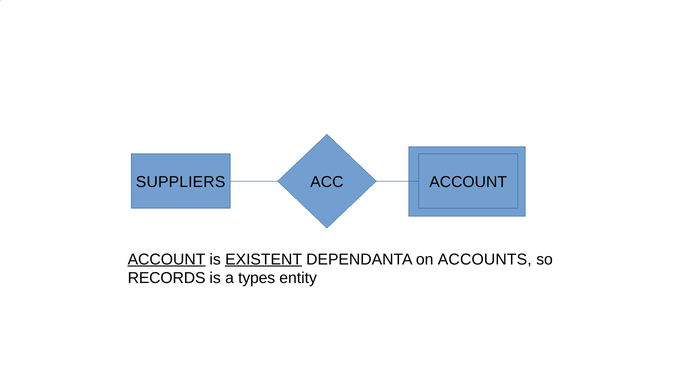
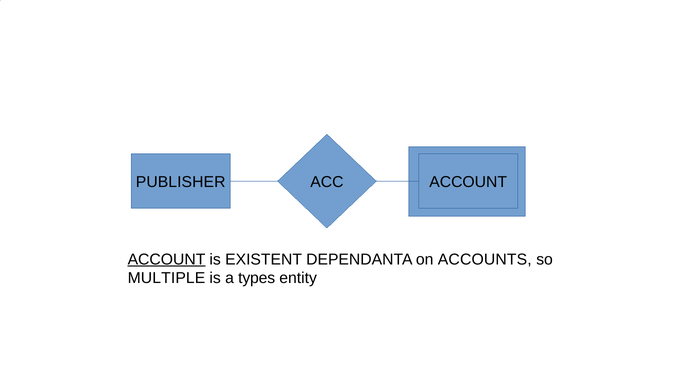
SUPPLIERS: SUPPLIERS -> PUBLISHER (181, 182)
EXISTENT underline: present -> none (264, 259)
RECORDS: RECORDS -> MULTIPLE (166, 278)
